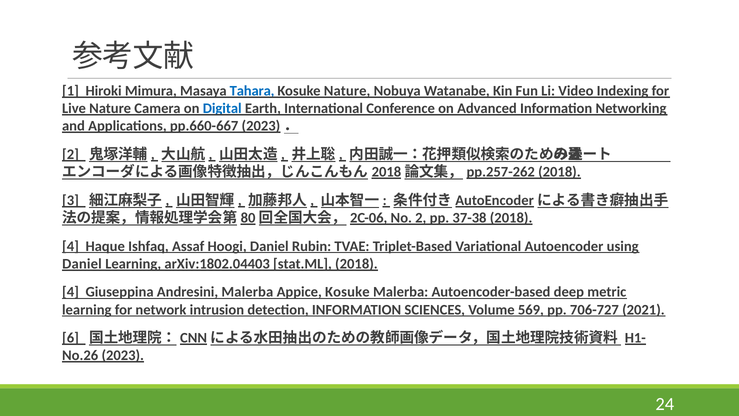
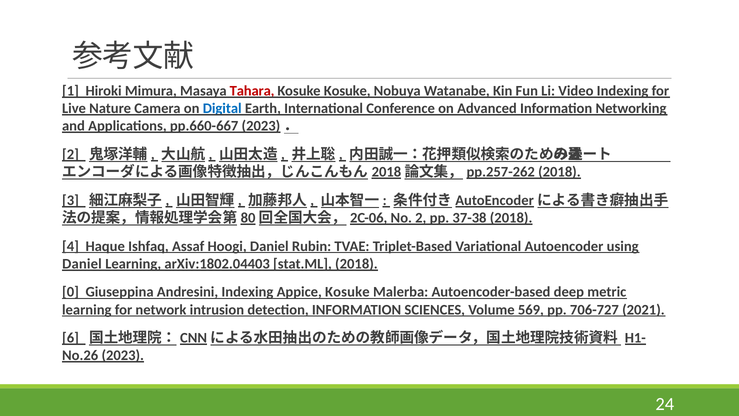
Tahara colour: blue -> red (252, 91)
Kosuke Nature: Nature -> Kosuke (347, 91)
4: 4 -> 0 (71, 292)
Andresini Malerba: Malerba -> Indexing (247, 292)
